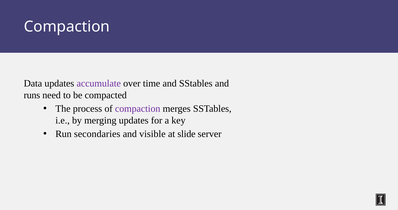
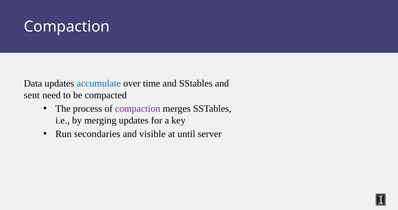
accumulate colour: purple -> blue (99, 84)
runs: runs -> sent (32, 95)
slide: slide -> until (186, 134)
